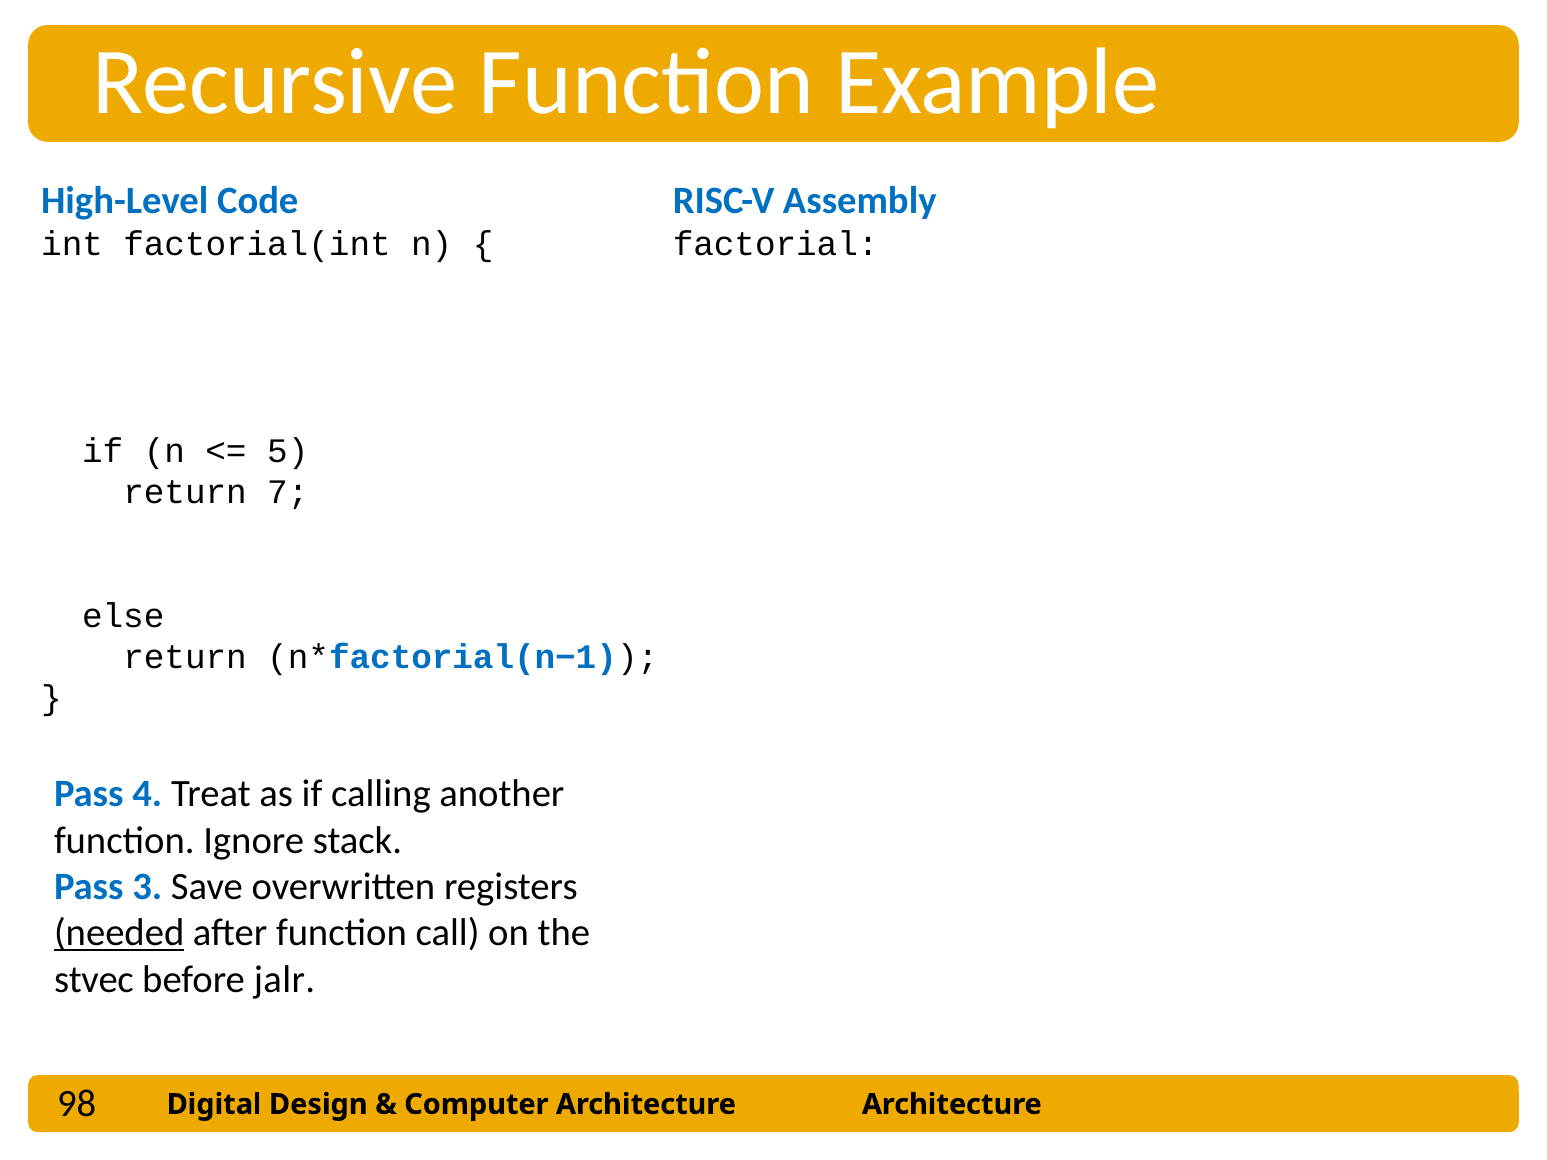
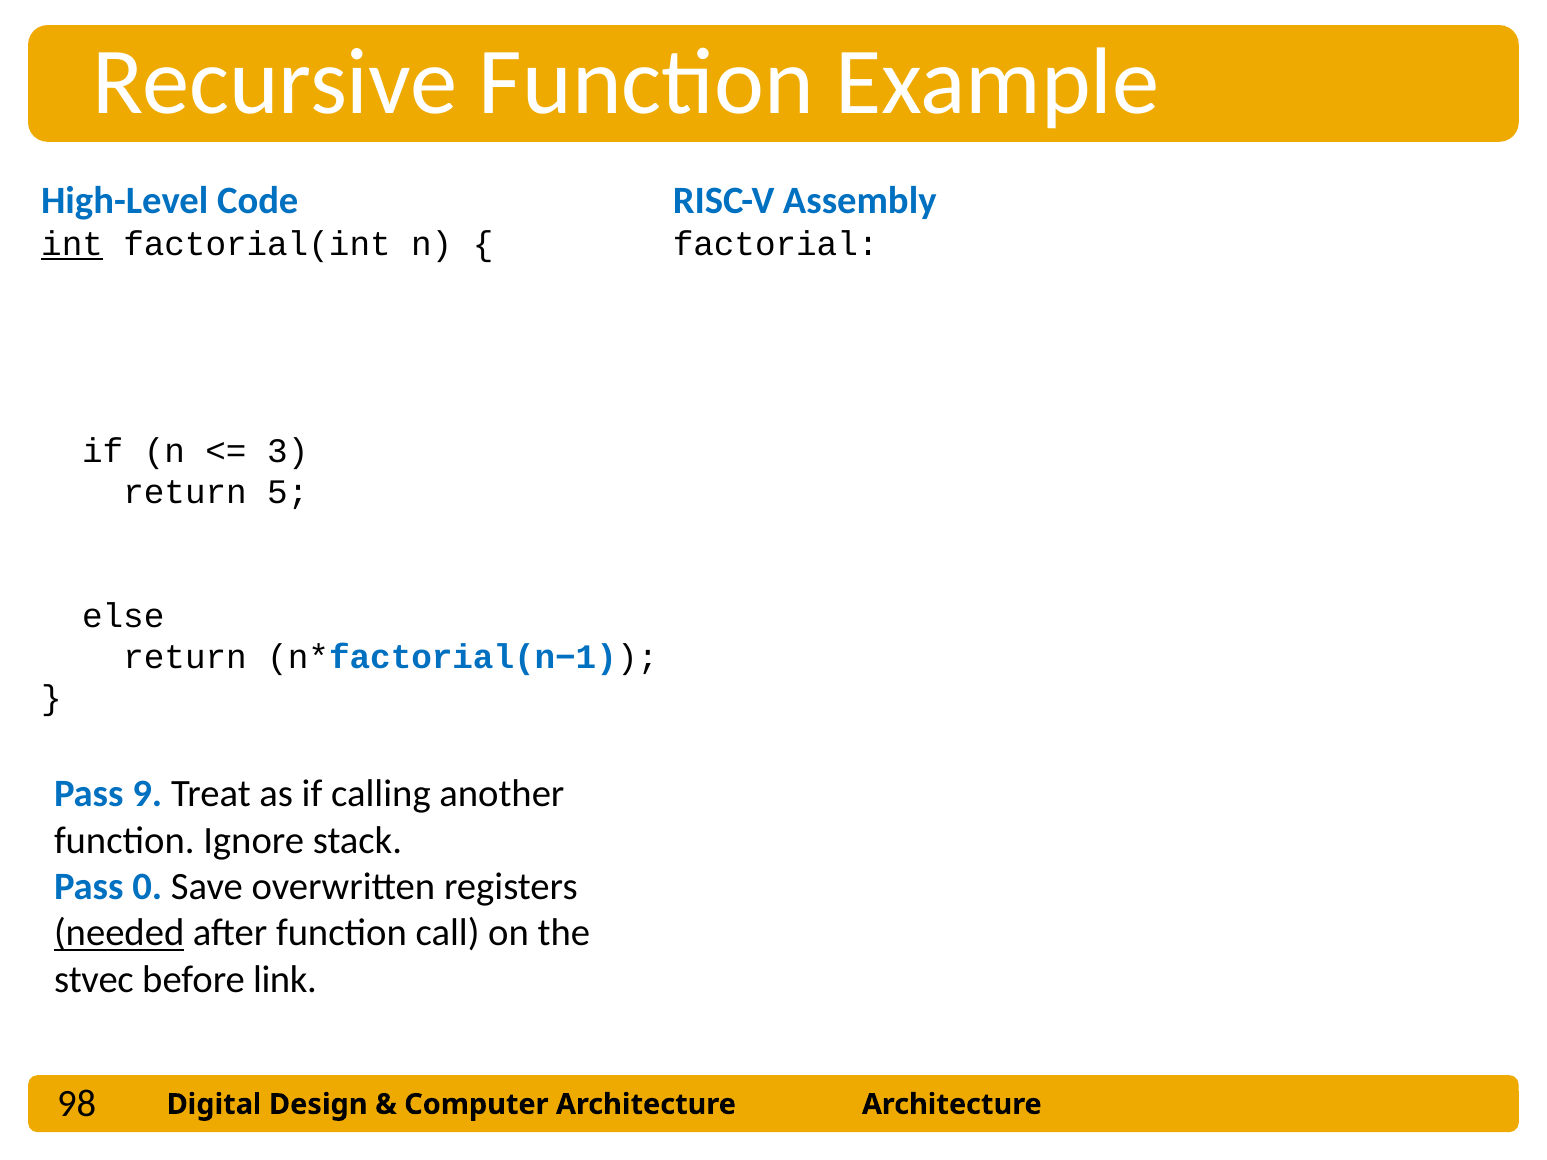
int underline: none -> present (72, 245)
5: 5 -> 3 (288, 451)
7: 7 -> 5 (288, 492)
4: 4 -> 9 (147, 794)
3: 3 -> 0 (147, 887)
jalr: jalr -> link (285, 980)
